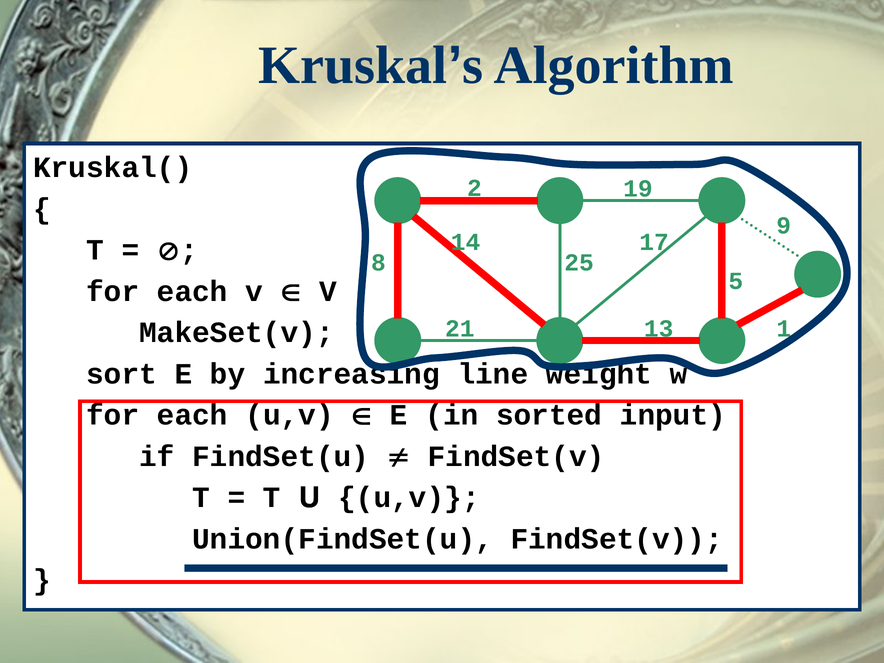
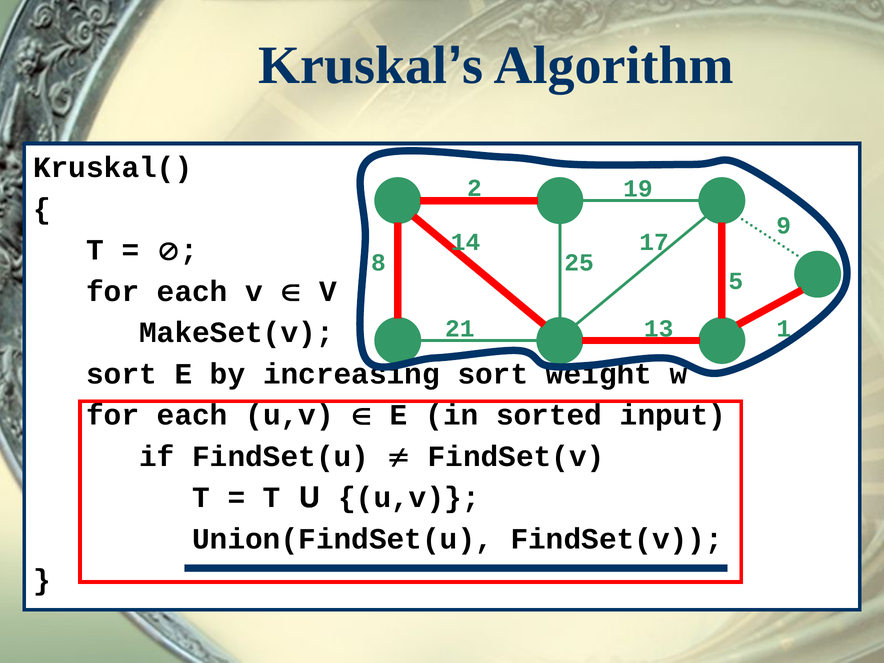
line: line -> sort (493, 374)
